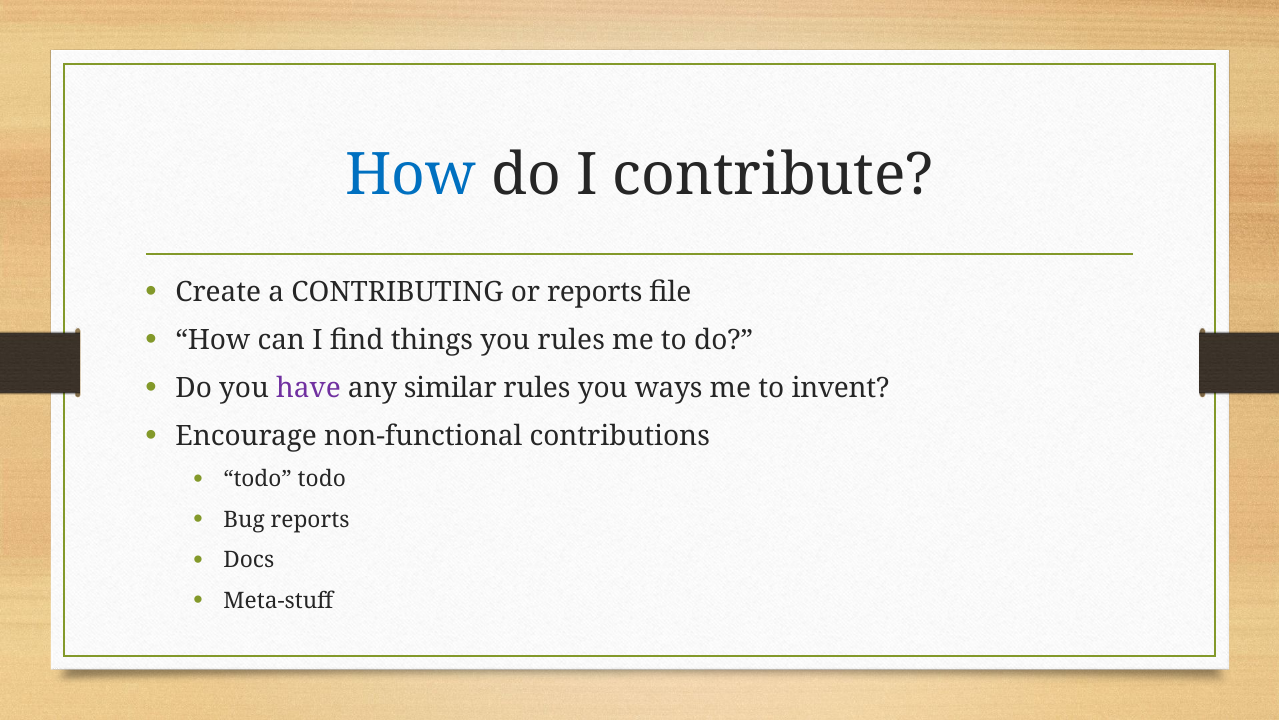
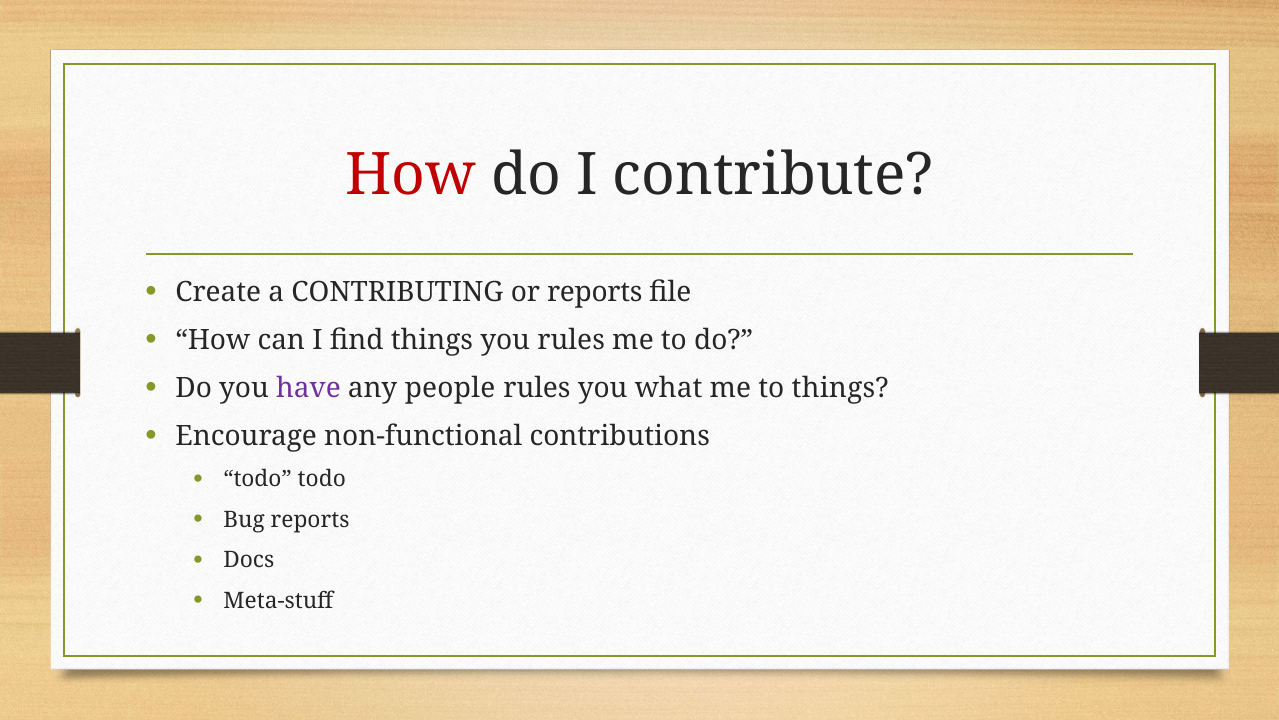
How colour: blue -> red (410, 175)
similar: similar -> people (450, 388)
ways: ways -> what (669, 388)
to invent: invent -> things (840, 388)
